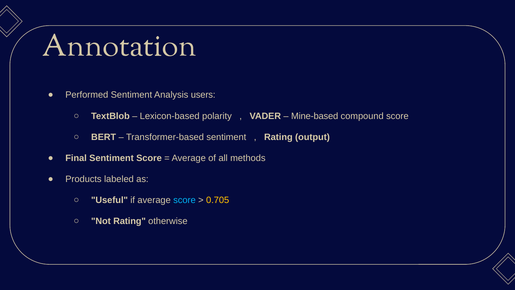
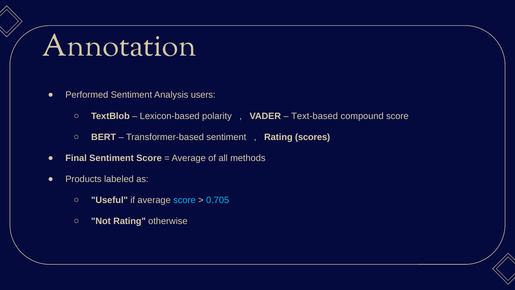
Mine-based: Mine-based -> Text-based (315, 116)
output: output -> scores (313, 137)
0.705 colour: yellow -> light blue (218, 200)
